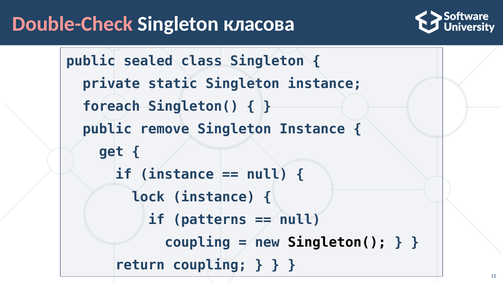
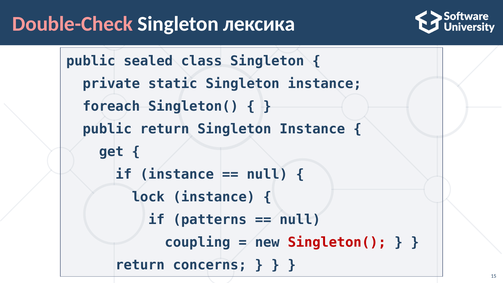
класова: класова -> лексика (259, 24)
public remove: remove -> return (165, 129)
Singleton( colour: black -> red (337, 242)
return coupling: coupling -> concerns (210, 265)
